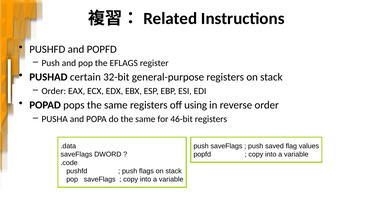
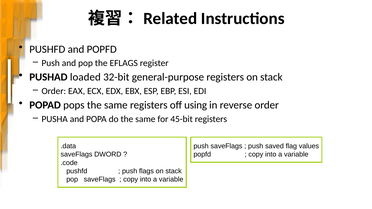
certain: certain -> loaded (85, 77)
46-bit: 46-bit -> 45-bit (182, 119)
